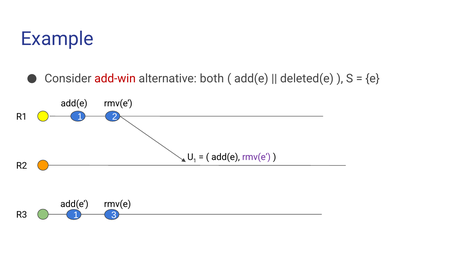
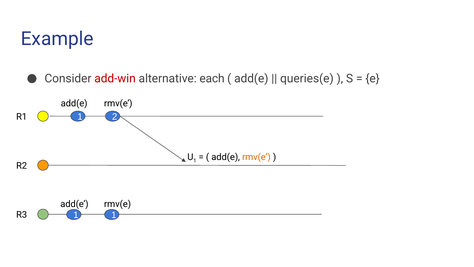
both: both -> each (212, 79)
deleted(e: deleted(e -> queries(e (307, 79)
rmv(e colour: purple -> orange (256, 157)
1 3: 3 -> 1 (114, 215)
